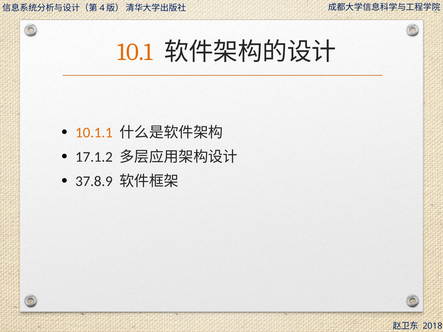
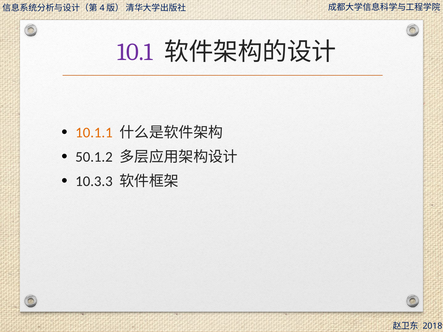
10.1 colour: orange -> purple (135, 52)
17.1.2: 17.1.2 -> 50.1.2 (94, 157)
37.8.9: 37.8.9 -> 10.3.3 (94, 181)
